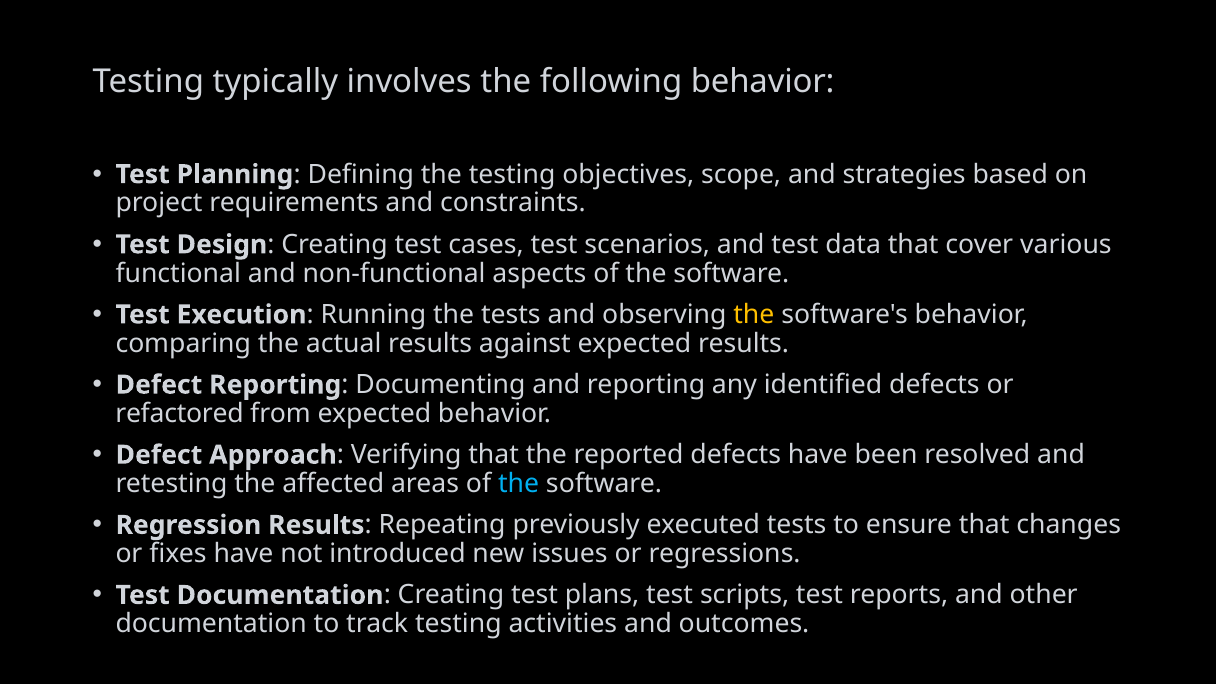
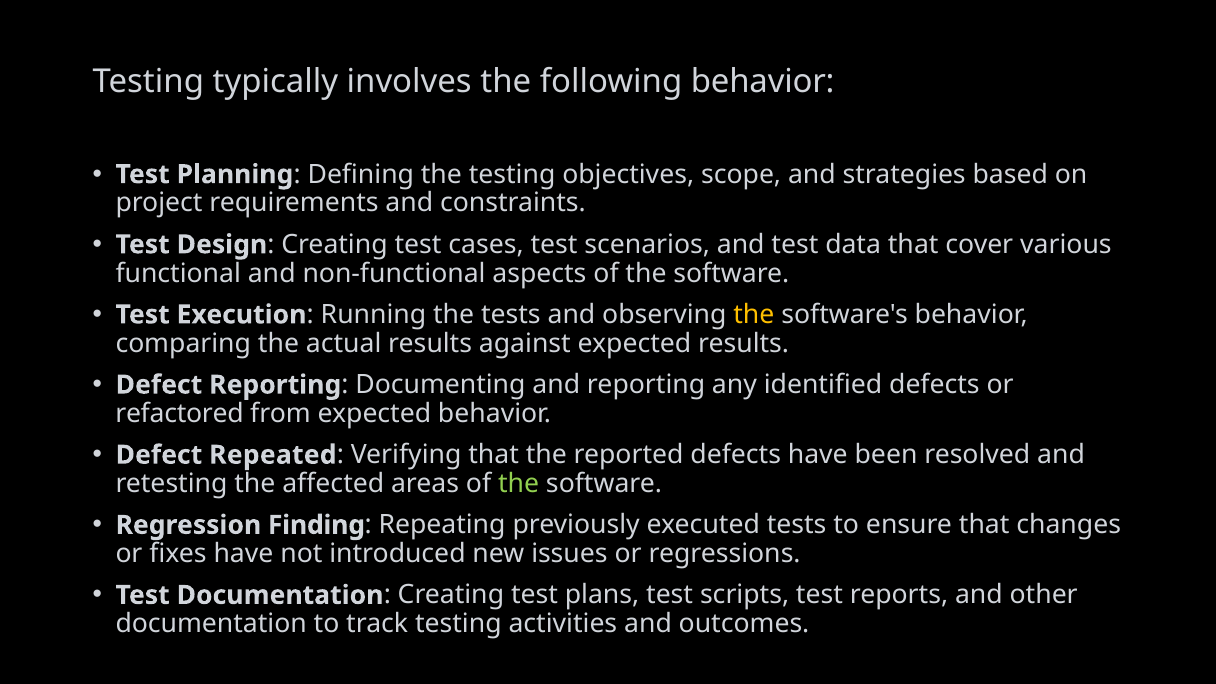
Approach: Approach -> Repeated (273, 455)
the colour: light blue -> light green (519, 484)
Regression Results: Results -> Finding (316, 525)
